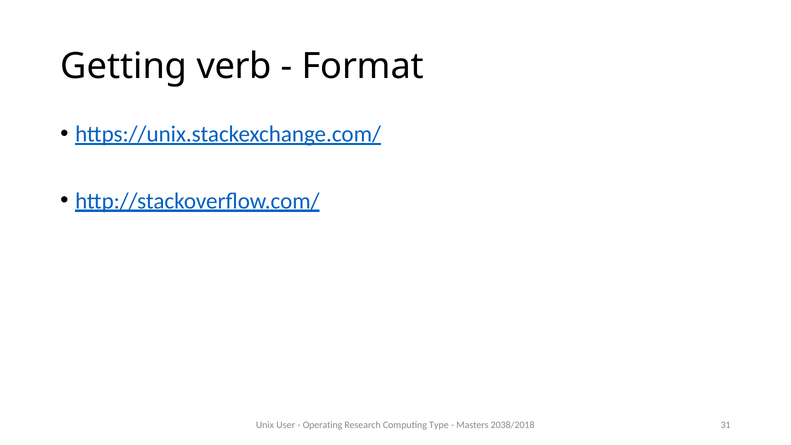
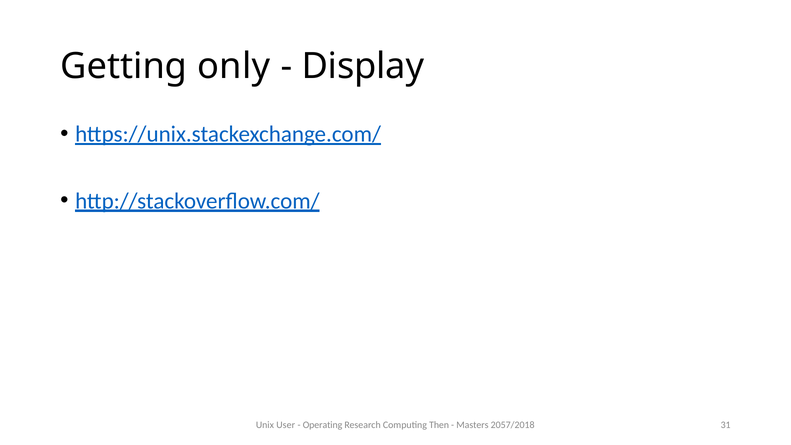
verb: verb -> only (234, 66)
Format: Format -> Display (363, 66)
Type: Type -> Then (439, 425)
2038/2018: 2038/2018 -> 2057/2018 (513, 425)
